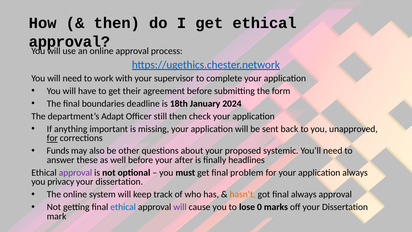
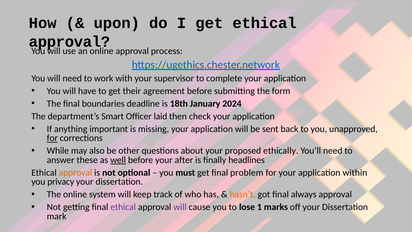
then: then -> upon (117, 23)
Adapt: Adapt -> Smart (113, 116)
still: still -> laid (160, 116)
Funds: Funds -> While (58, 151)
systemic: systemic -> ethically (281, 151)
well underline: none -> present (118, 160)
approval colour: purple -> orange (75, 172)
application always: always -> within (355, 172)
ethical colour: blue -> purple (123, 207)
0: 0 -> 1 (259, 207)
